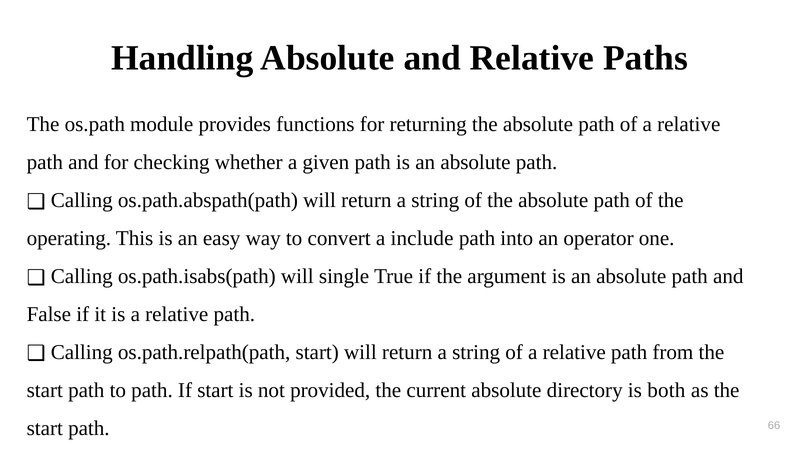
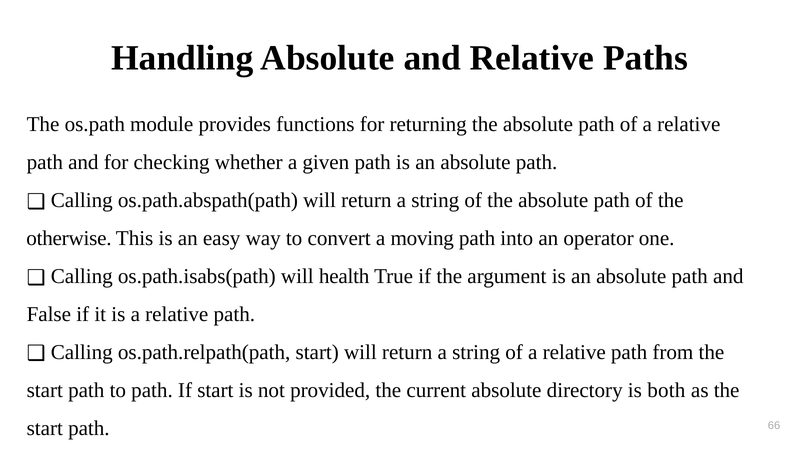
operating: operating -> otherwise (69, 238)
include: include -> moving (422, 238)
single: single -> health (344, 276)
